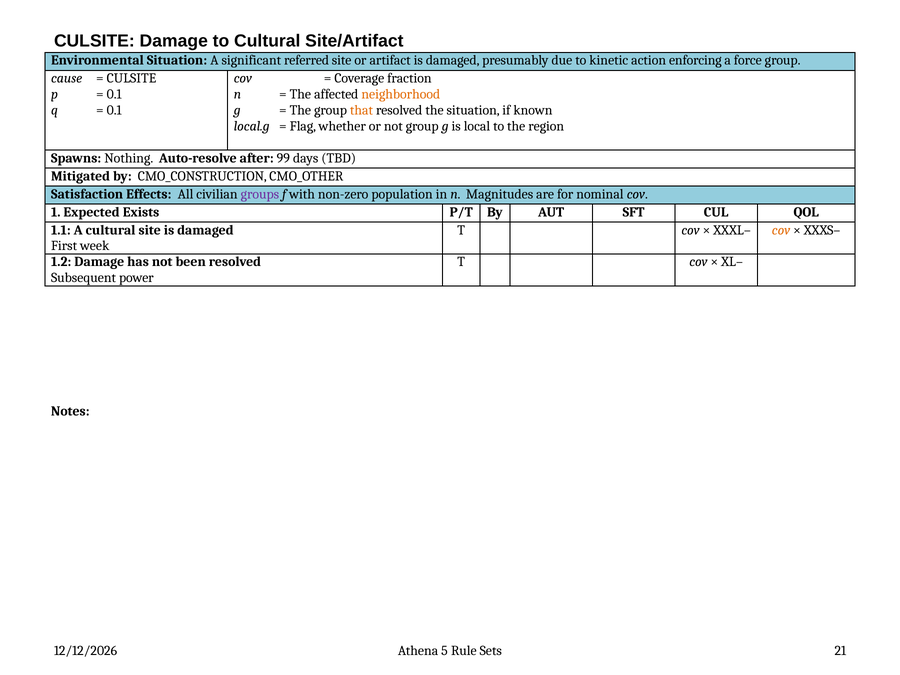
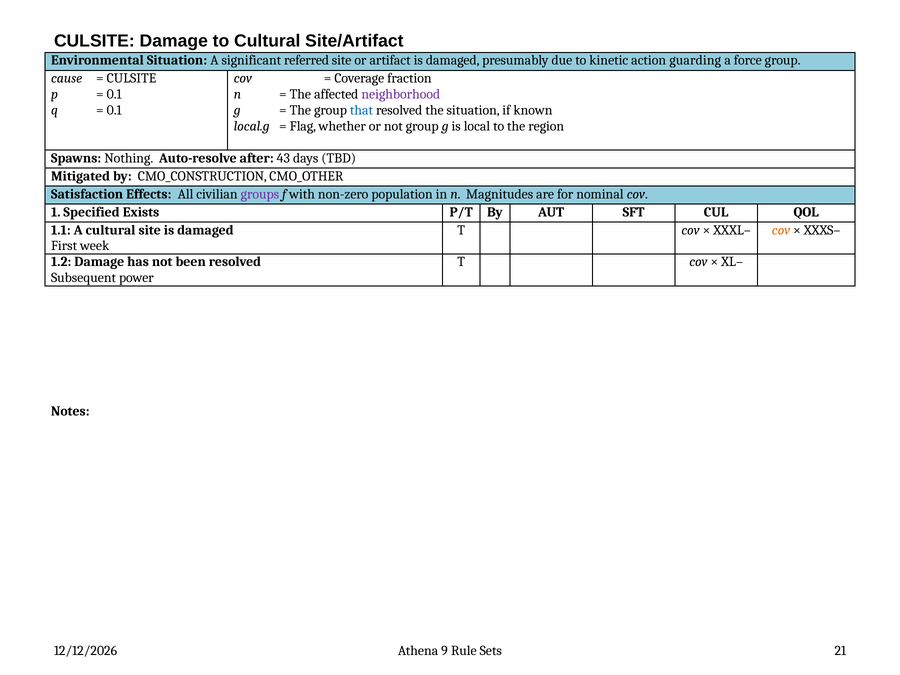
enforcing: enforcing -> guarding (695, 60)
neighborhood colour: orange -> purple (401, 94)
that colour: orange -> blue (361, 110)
99: 99 -> 43 (283, 158)
Expected: Expected -> Specified (92, 212)
5: 5 -> 9 (445, 650)
